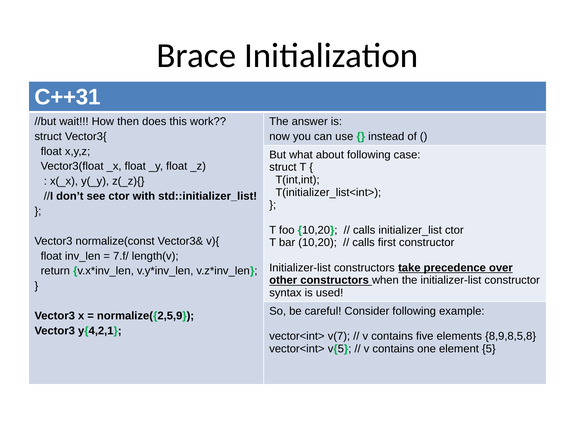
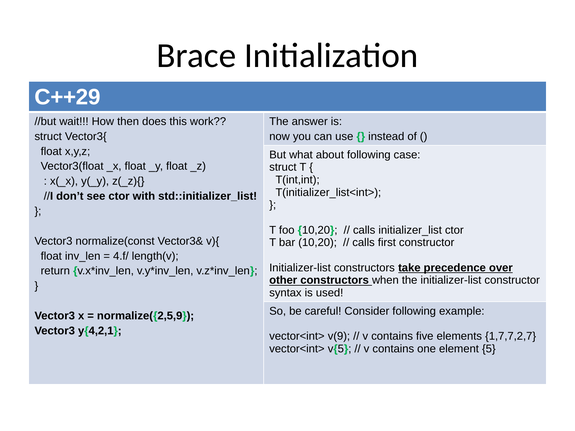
C++31: C++31 -> C++29 (68, 97)
7.f/: 7.f/ -> 4.f/ (121, 256)
v(7: v(7 -> v(9 (339, 336)
8,9,8,5,8: 8,9,8,5,8 -> 1,7,7,2,7 (511, 336)
